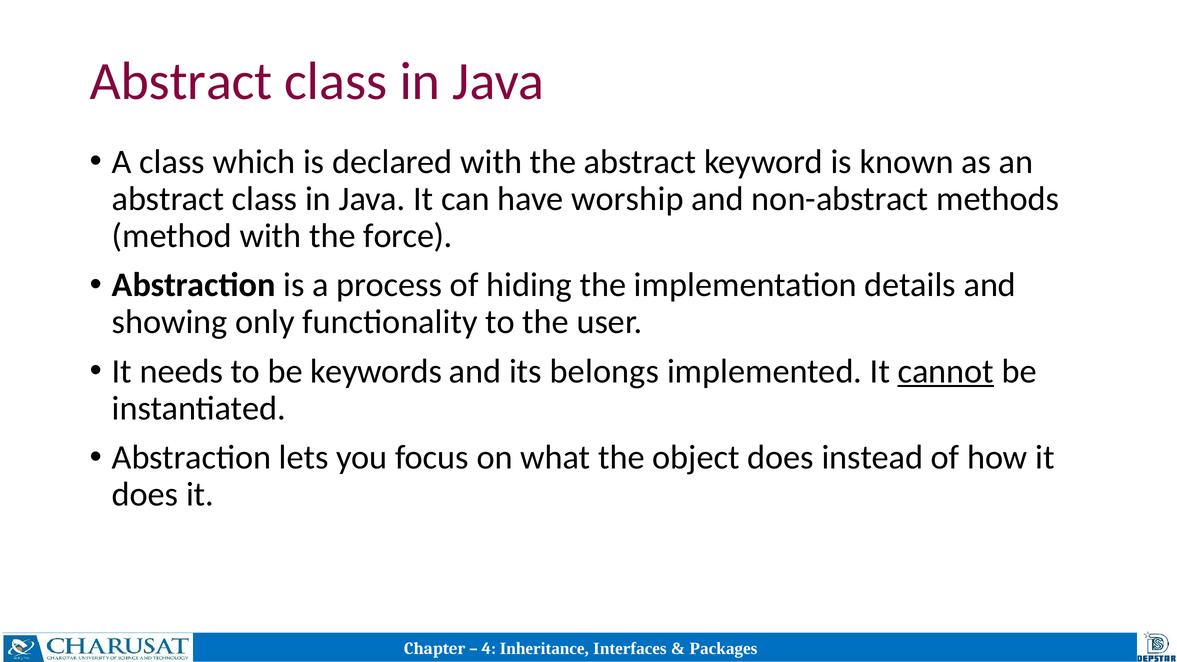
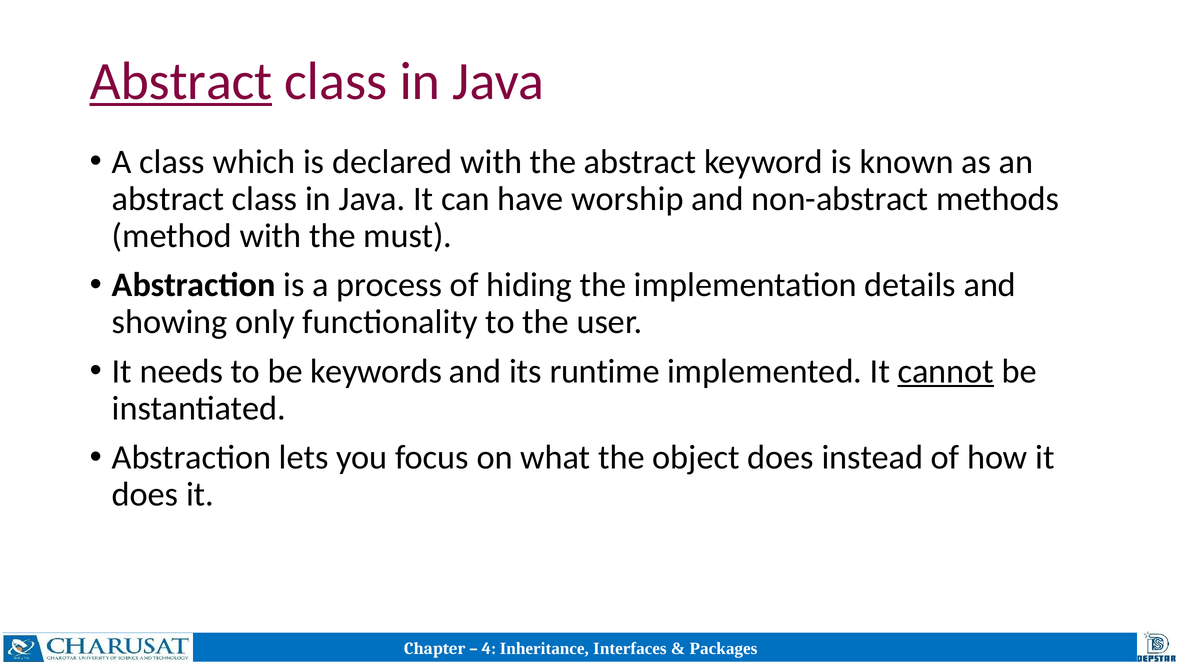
Abstract underline: none -> present (181, 81)
force: force -> must (408, 236)
belongs: belongs -> runtime (605, 371)
